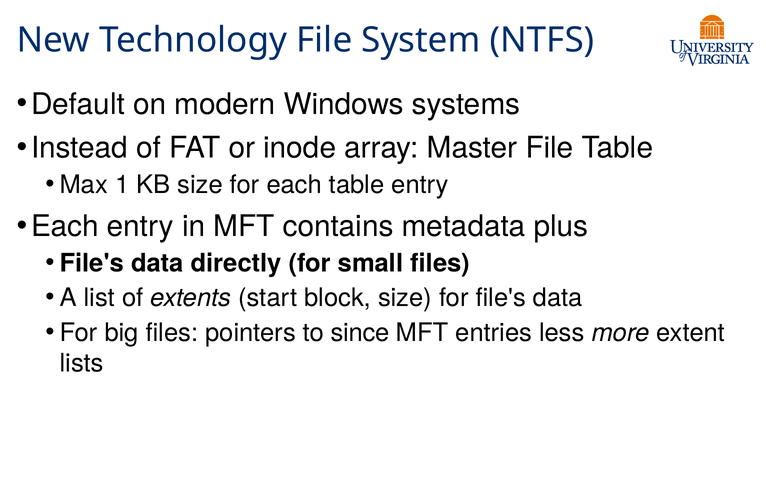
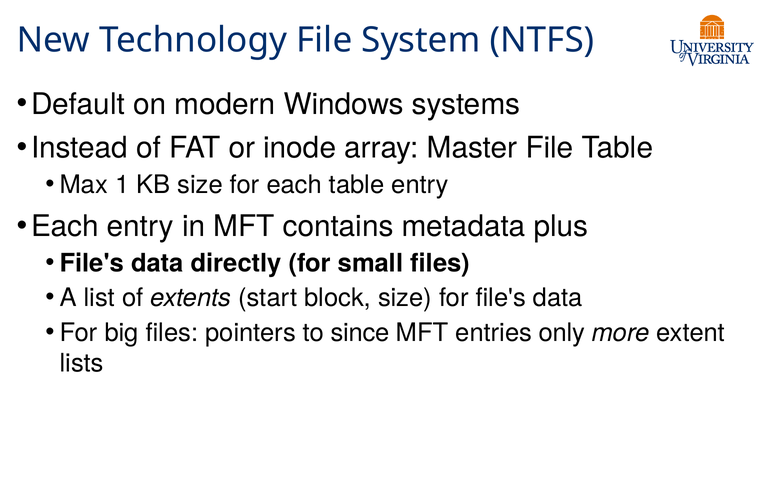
less: less -> only (562, 332)
